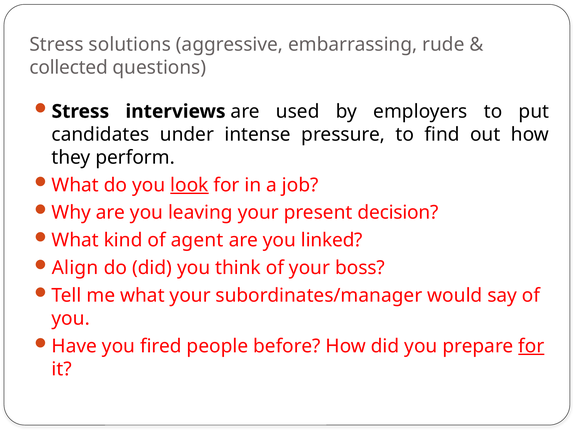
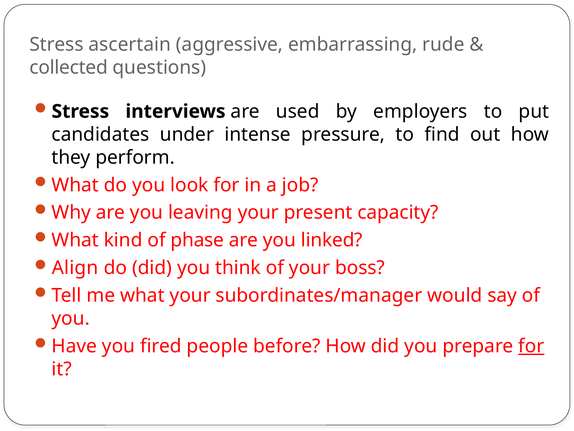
solutions: solutions -> ascertain (130, 44)
look underline: present -> none (189, 185)
decision: decision -> capacity (398, 212)
agent: agent -> phase (197, 240)
